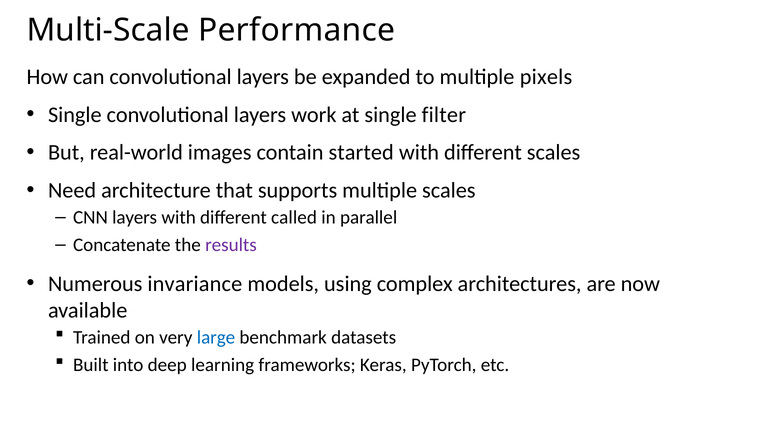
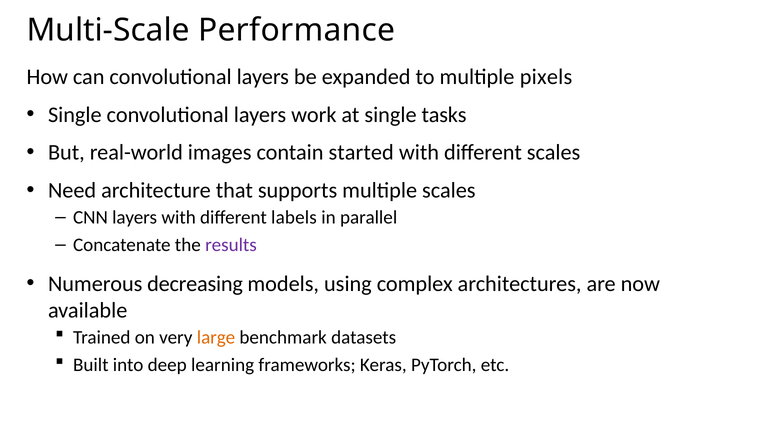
filter: filter -> tasks (444, 115)
called: called -> labels (294, 217)
invariance: invariance -> decreasing (195, 284)
large colour: blue -> orange (216, 337)
